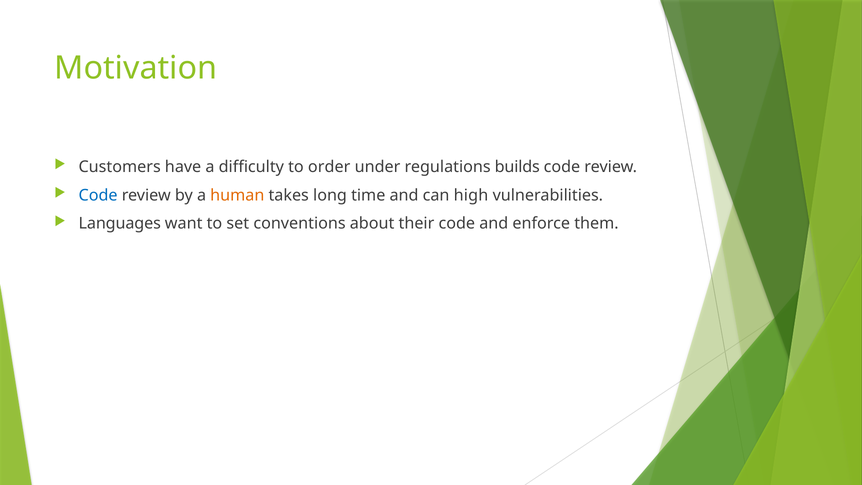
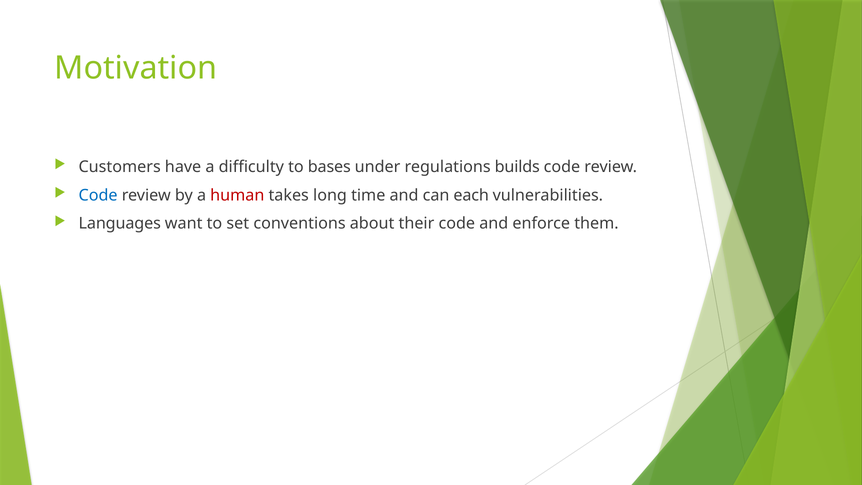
order: order -> bases (329, 167)
human colour: orange -> red (237, 195)
high: high -> each (471, 195)
